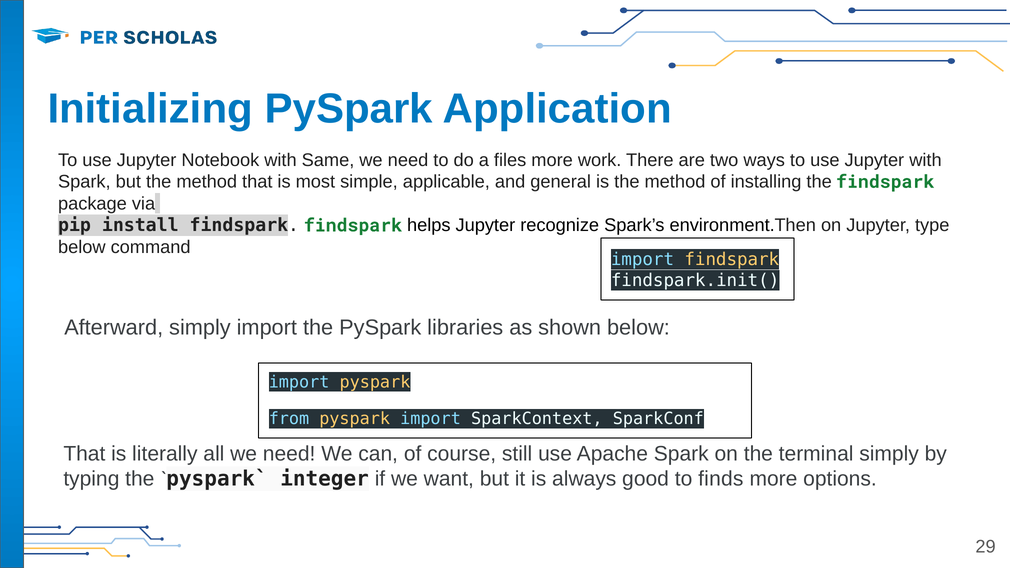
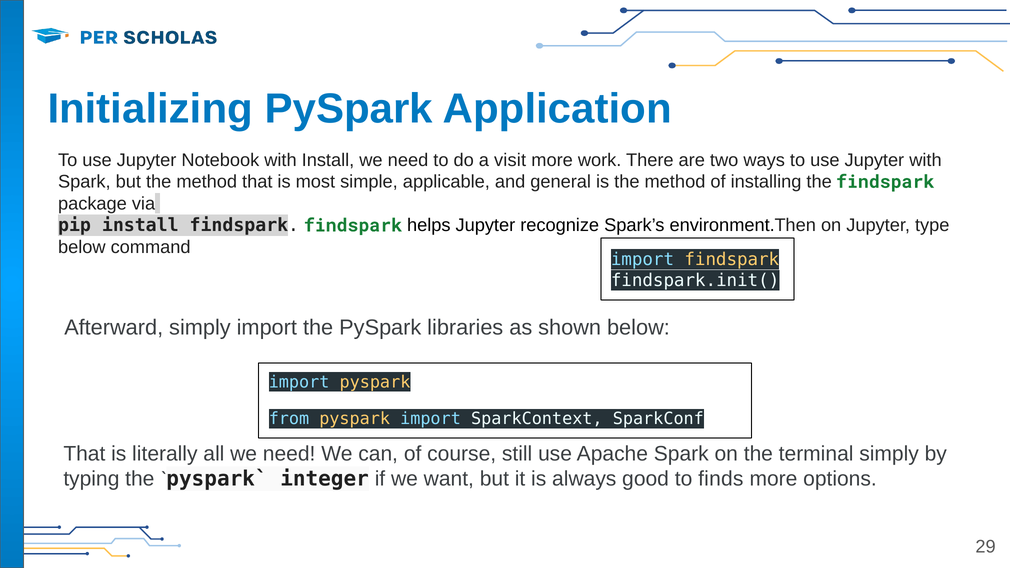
with Same: Same -> Install (328, 160)
files: files -> visit (510, 160)
